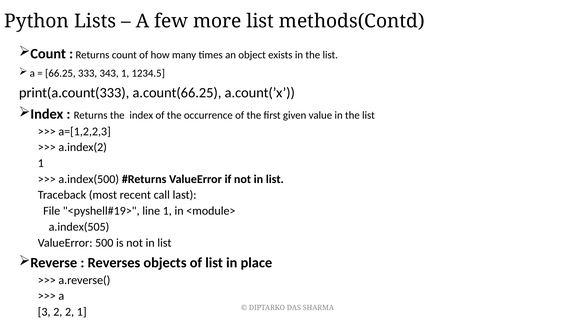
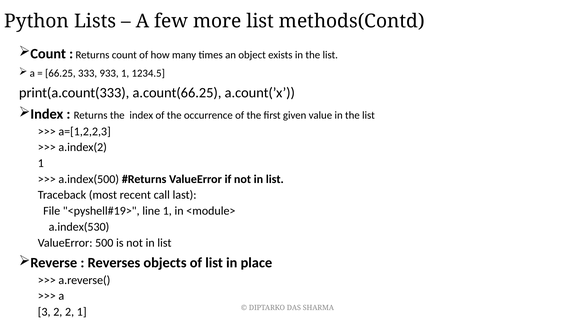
343: 343 -> 933 (109, 73)
a.index(505: a.index(505 -> a.index(530 (79, 227)
